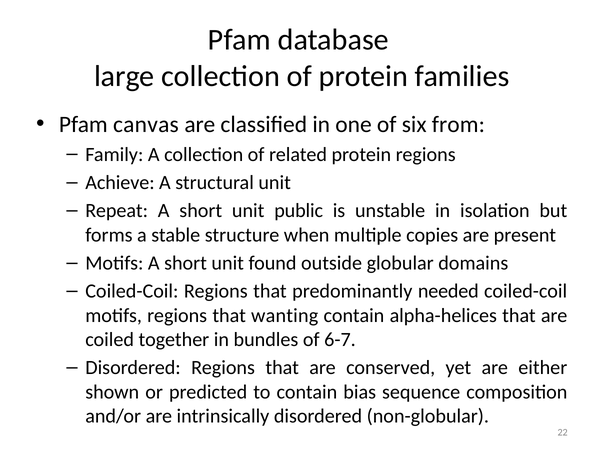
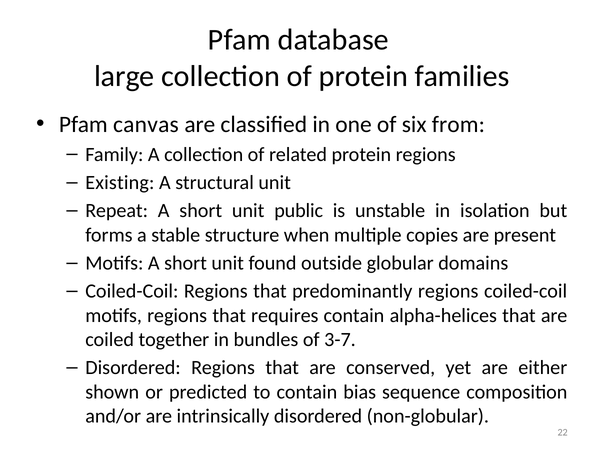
Achieve: Achieve -> Existing (120, 183)
predominantly needed: needed -> regions (448, 291)
wanting: wanting -> requires (285, 315)
6-7: 6-7 -> 3-7 (340, 340)
